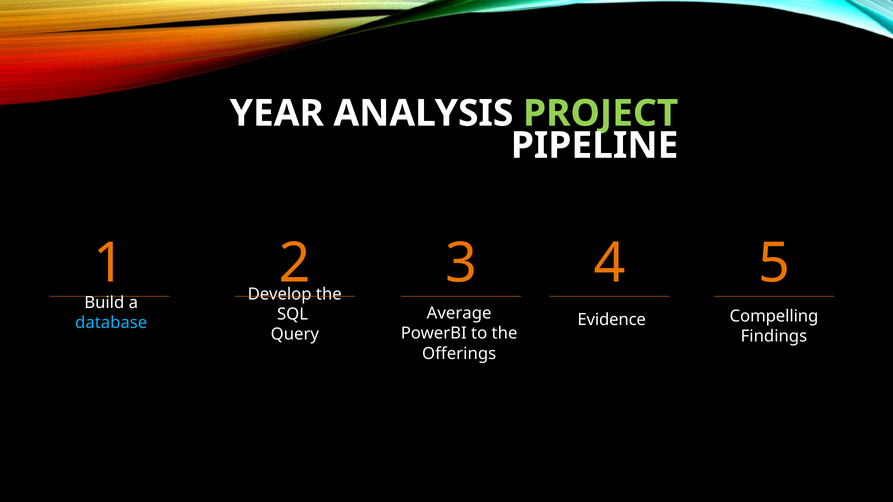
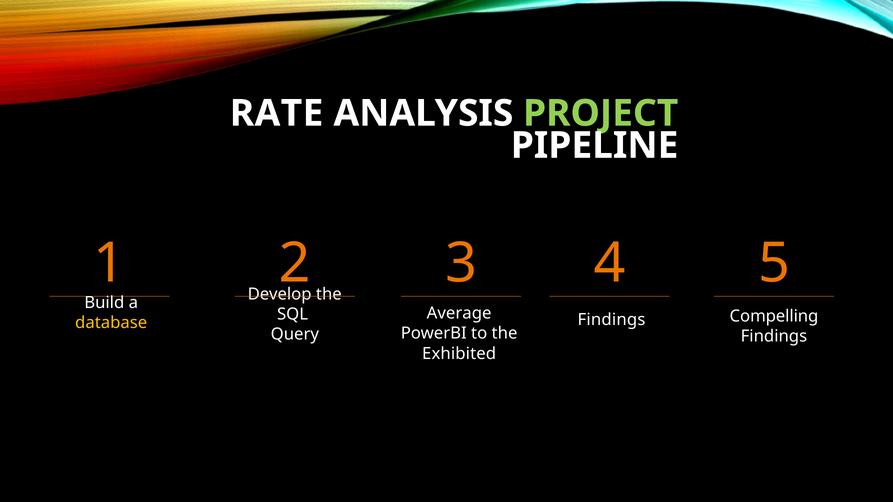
YEAR: YEAR -> RATE (277, 113)
Evidence: Evidence -> Findings (612, 320)
database colour: light blue -> yellow (111, 323)
Offerings: Offerings -> Exhibited (459, 354)
